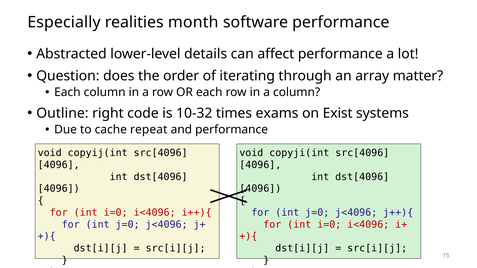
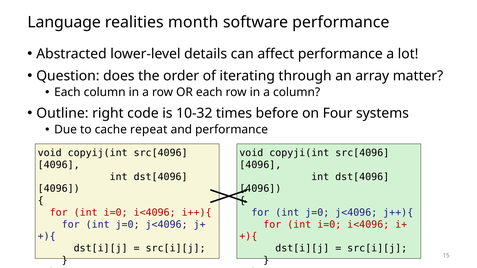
Especially: Especially -> Language (64, 22)
exams: exams -> before (277, 113)
Exist: Exist -> Four (338, 113)
